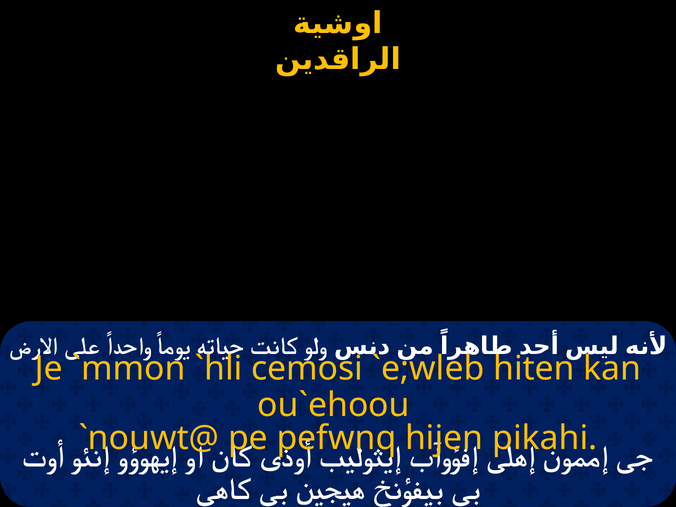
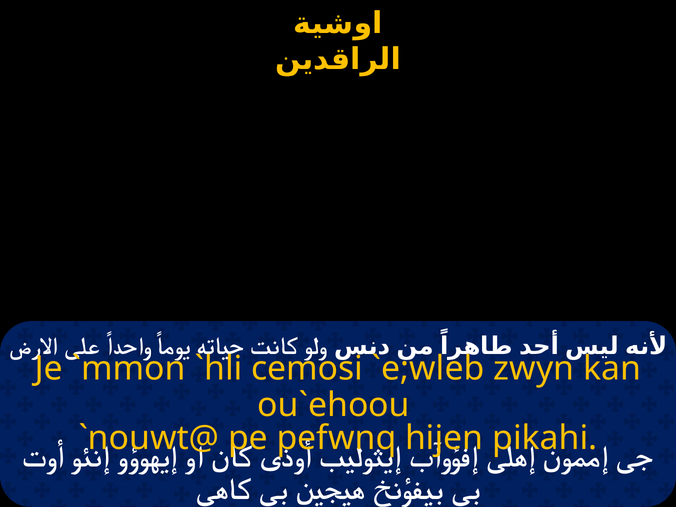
hiten: hiten -> zwyn (534, 368)
